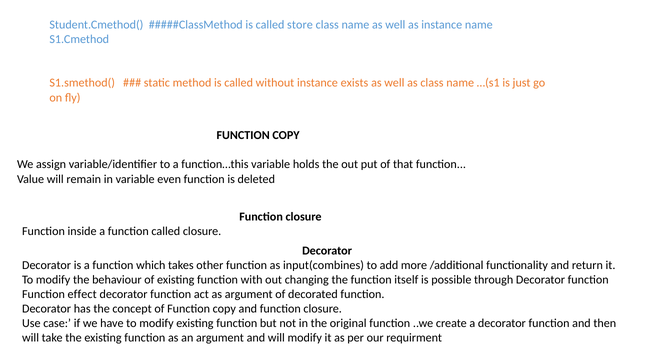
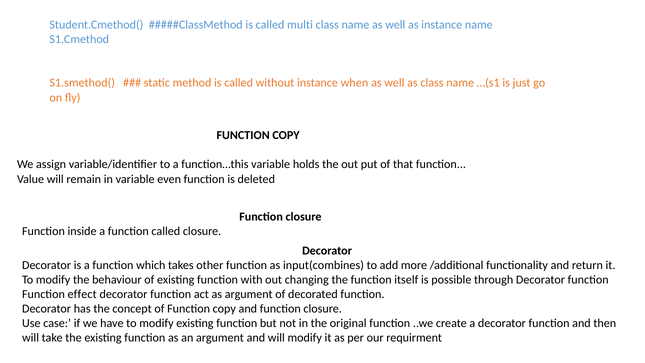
store: store -> multi (300, 25)
exists: exists -> when (354, 83)
